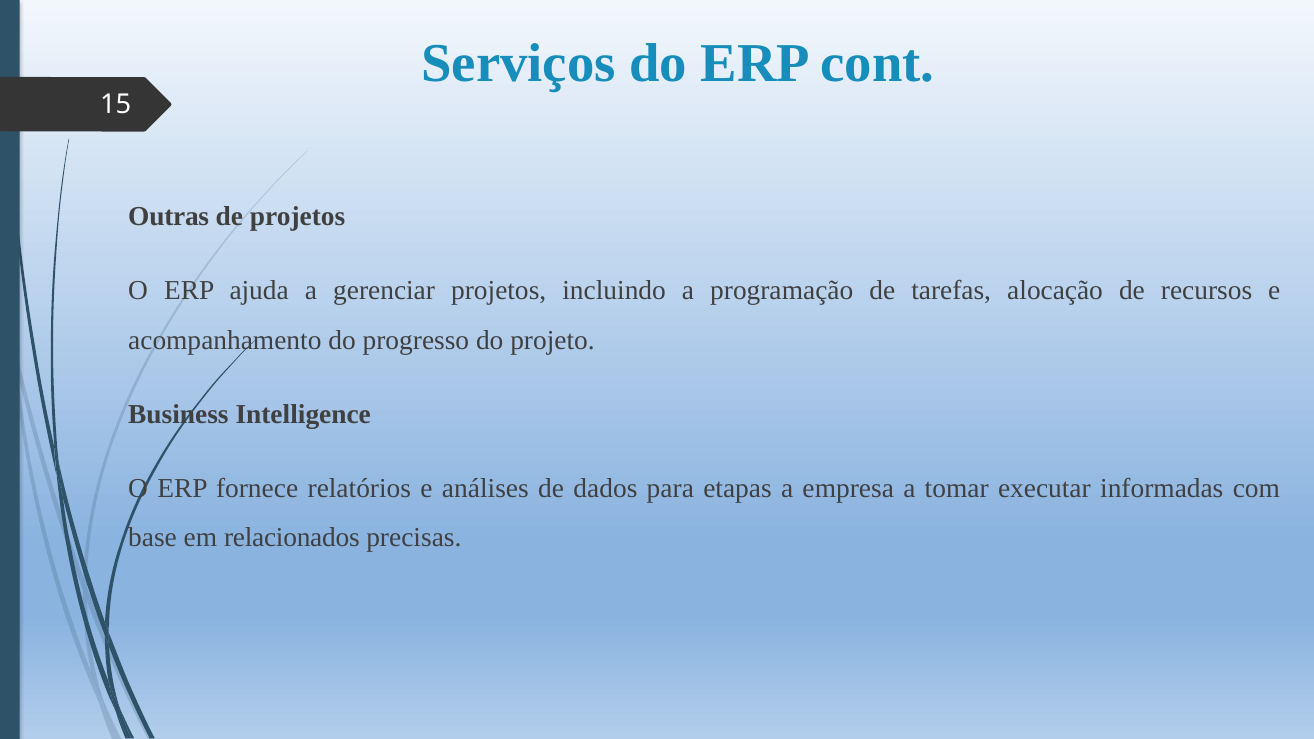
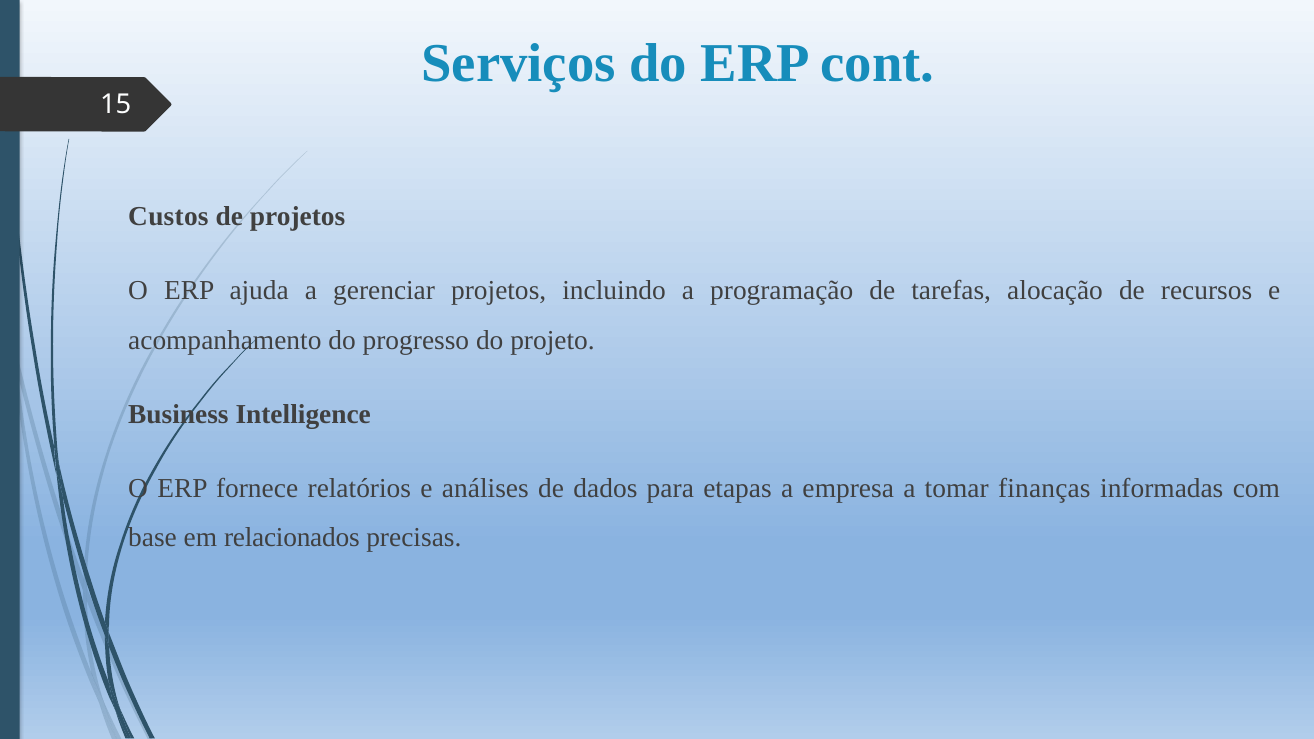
Outras: Outras -> Custos (168, 217)
executar: executar -> finanças (1044, 488)
